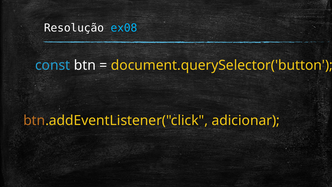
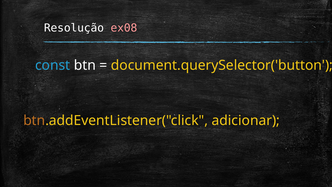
ex08 colour: light blue -> pink (124, 28)
